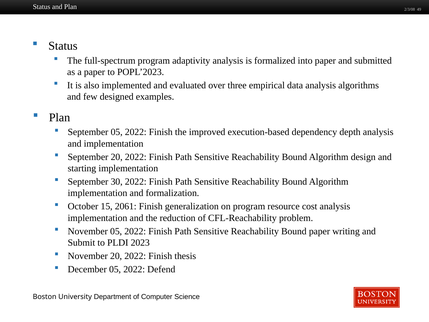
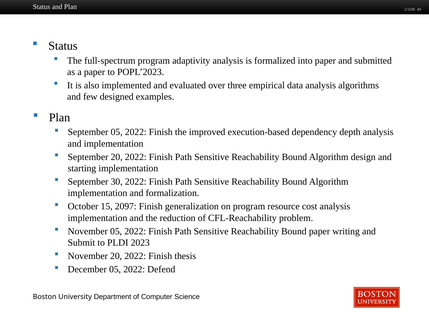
2061: 2061 -> 2097 (126, 206)
